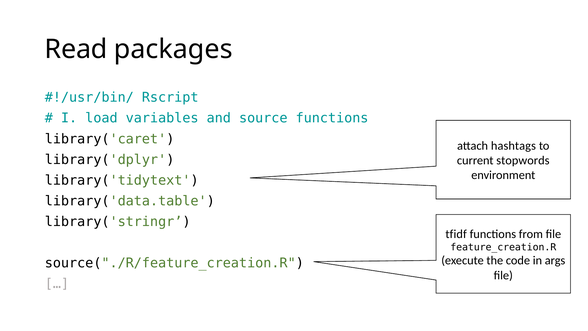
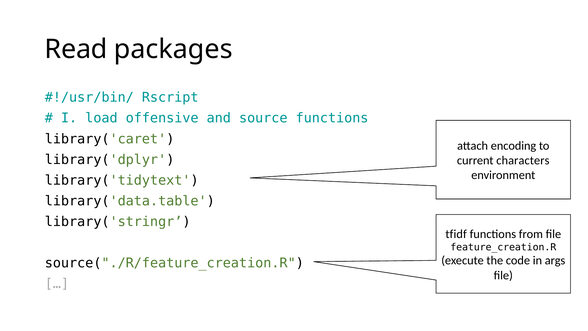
variables: variables -> offensive (162, 118)
hashtags: hashtags -> encoding (514, 146)
stopwords: stopwords -> characters (523, 160)
